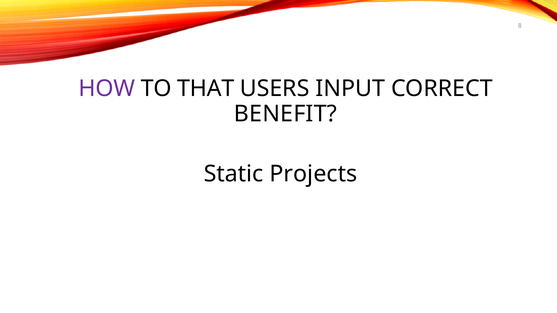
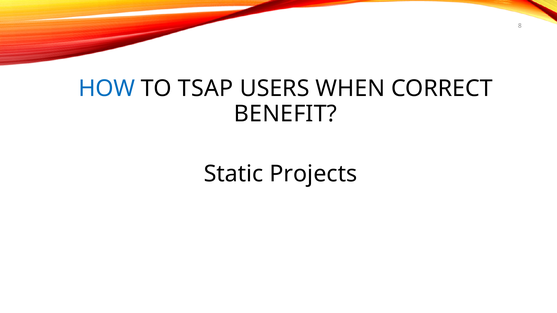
HOW colour: purple -> blue (107, 89)
THAT: THAT -> TSAP (206, 89)
INPUT: INPUT -> WHEN (350, 89)
